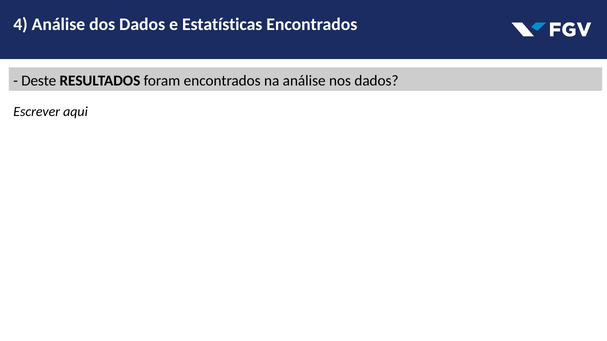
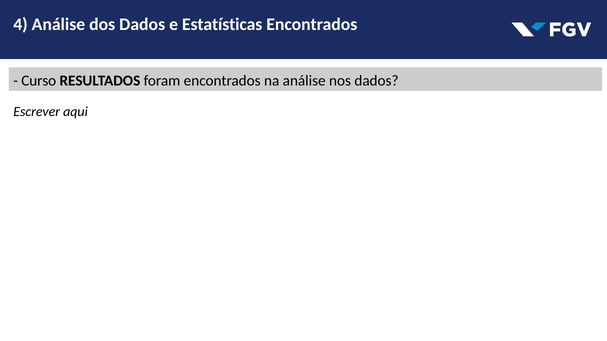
Deste: Deste -> Curso (39, 81)
